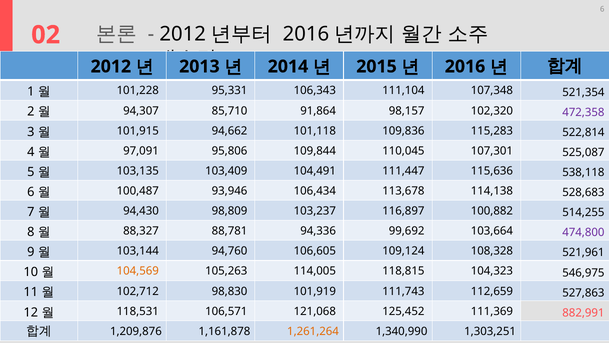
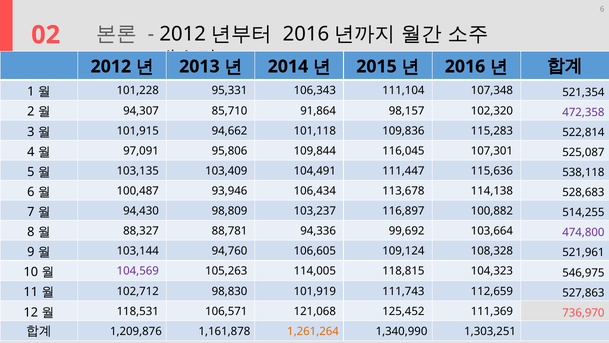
110,045: 110,045 -> 116,045 (403, 151)
104,569 colour: orange -> purple (138, 271)
882,991: 882,991 -> 736,970 (583, 312)
